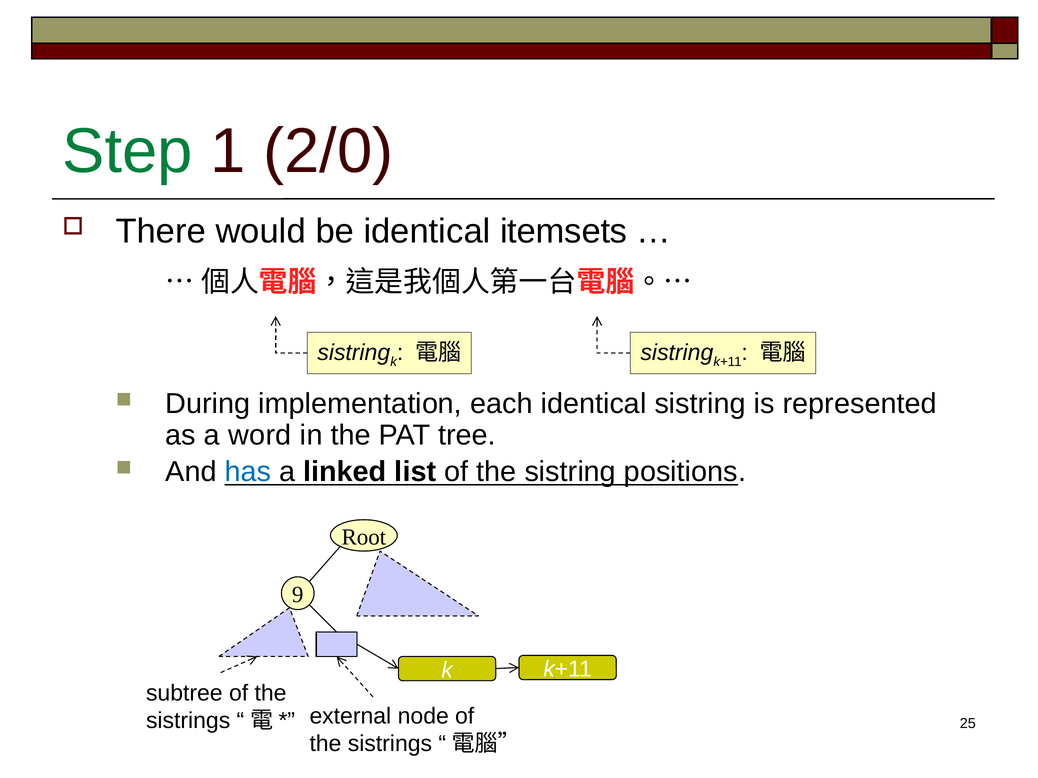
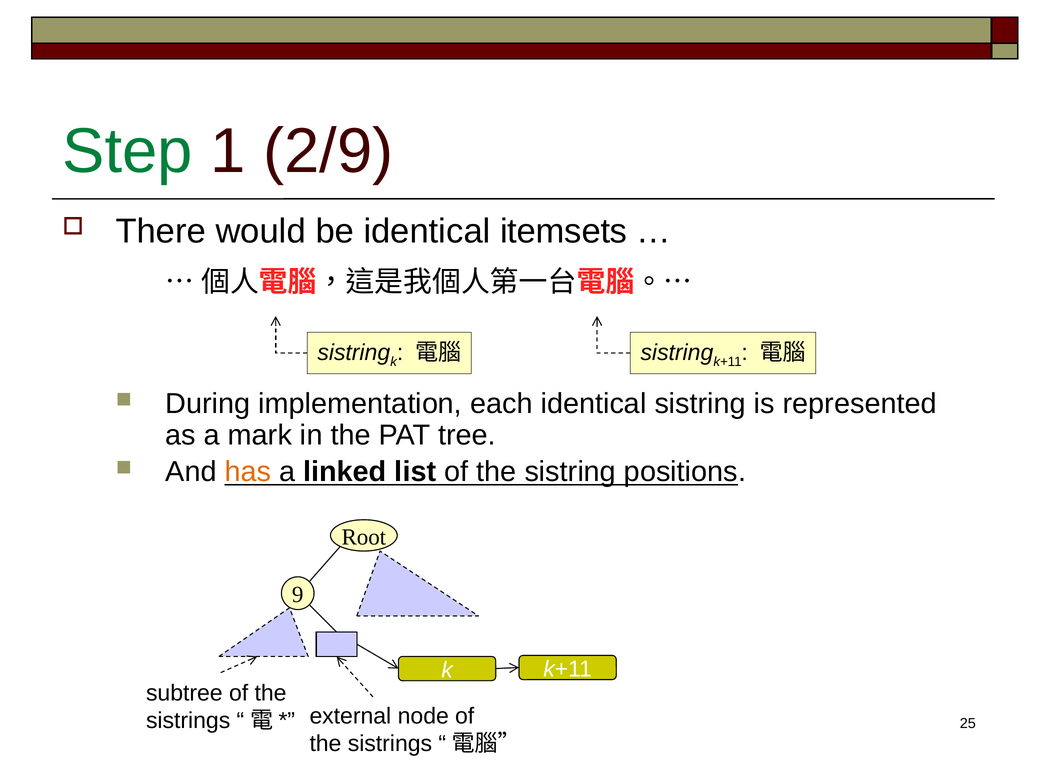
2/0: 2/0 -> 2/9 (328, 151)
word: word -> mark (260, 435)
has colour: blue -> orange (248, 472)
